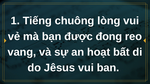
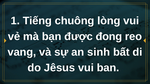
hoạt: hoạt -> sinh (99, 52)
